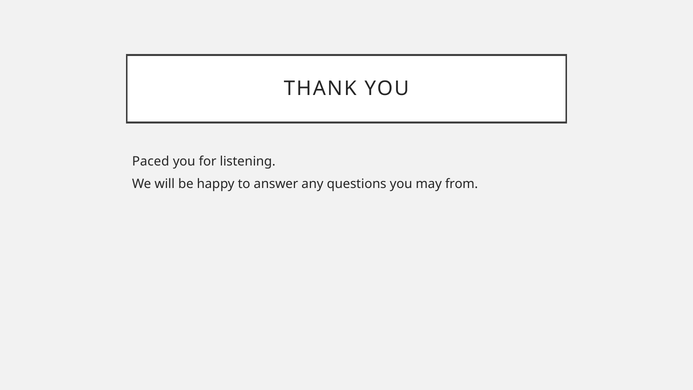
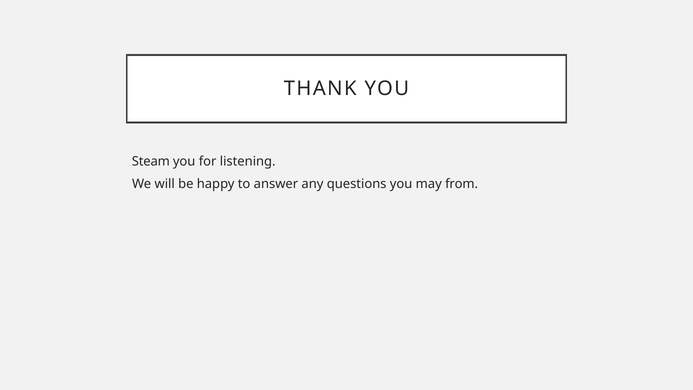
Paced: Paced -> Steam (151, 161)
